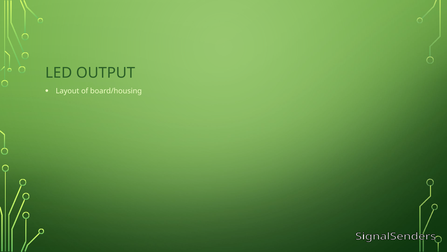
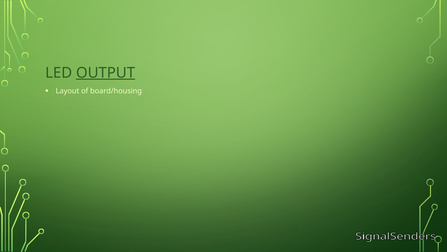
OUTPUT underline: none -> present (106, 73)
